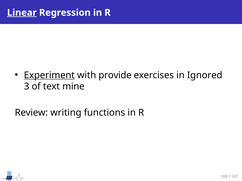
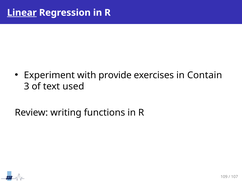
Experiment underline: present -> none (49, 75)
Ignored: Ignored -> Contain (205, 75)
mine: mine -> used (73, 87)
